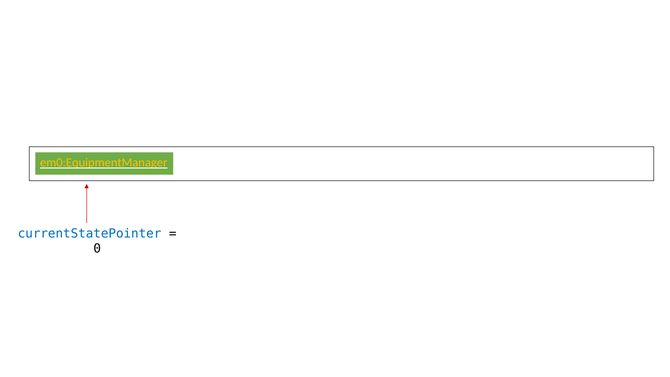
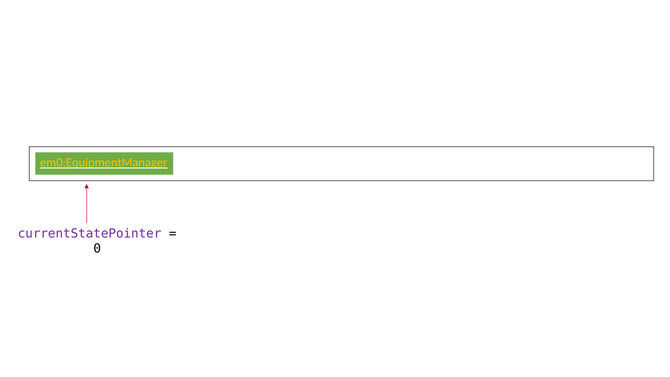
currentStatePointer colour: blue -> purple (90, 234)
